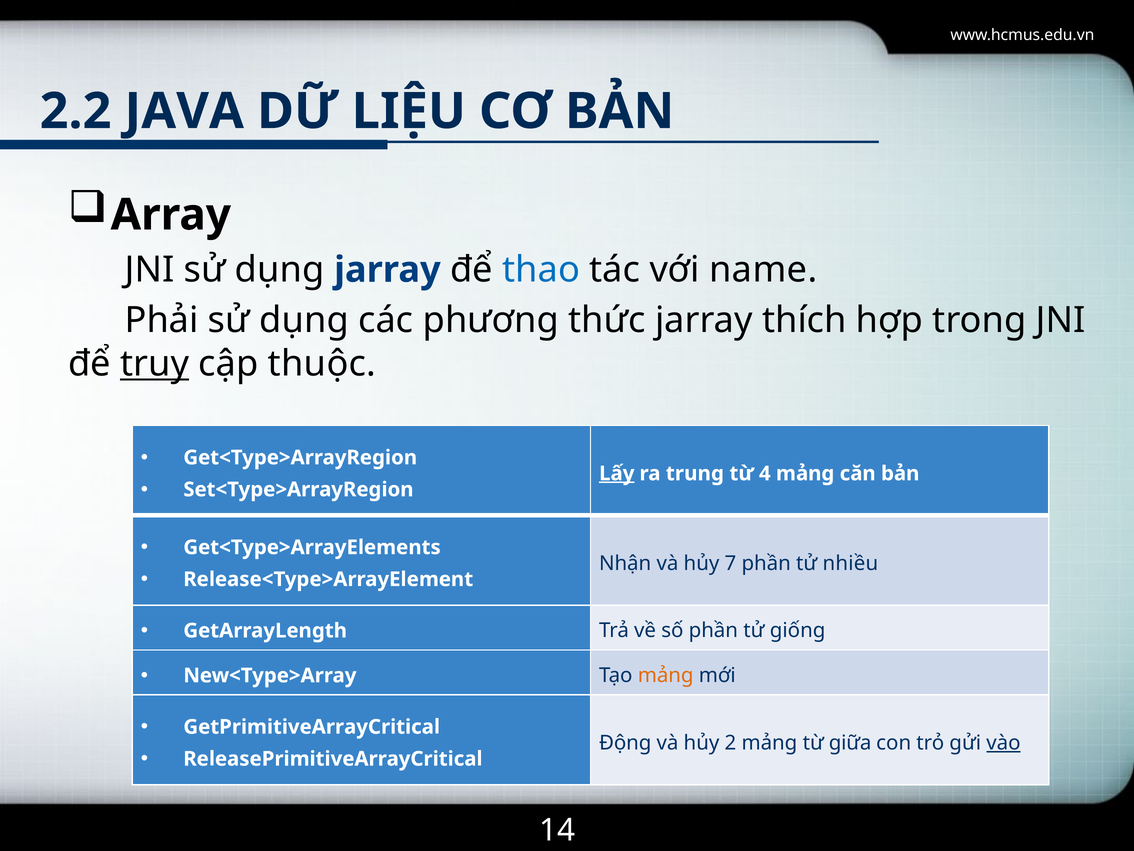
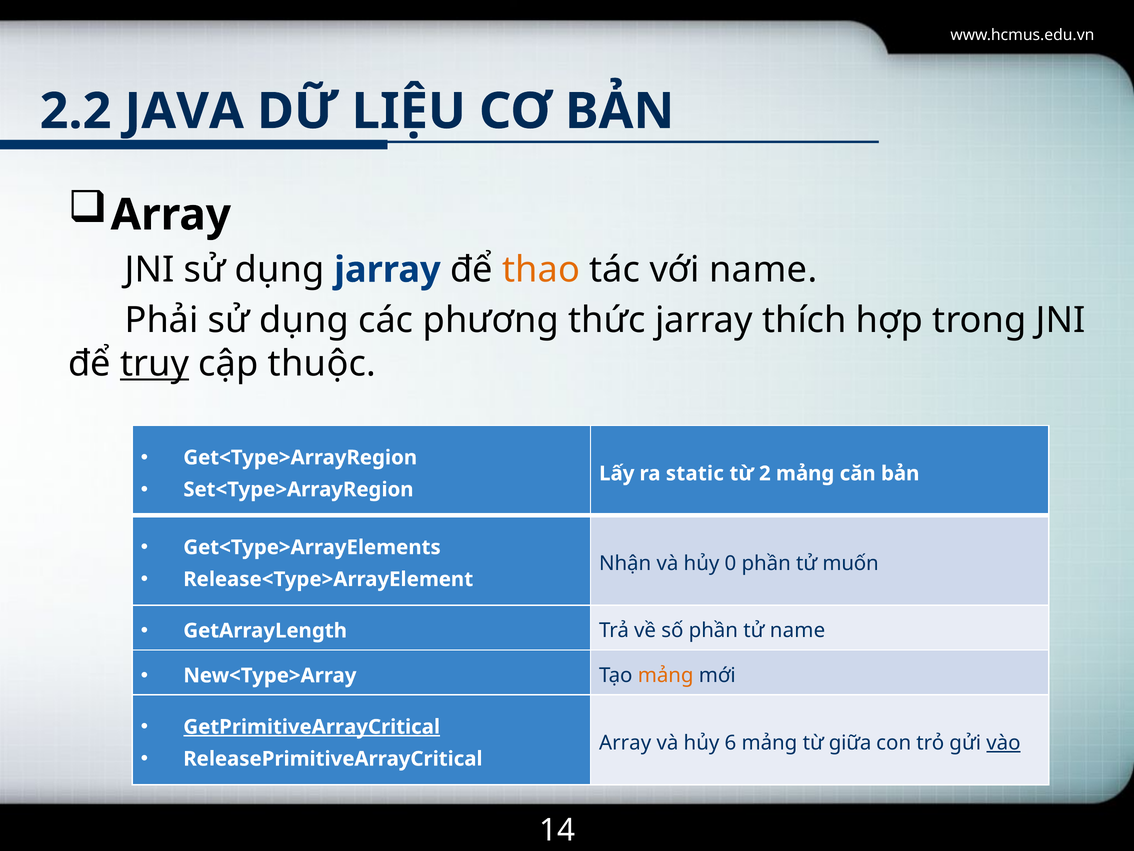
thao colour: blue -> orange (541, 270)
Lấy underline: present -> none (617, 473)
trung: trung -> static (695, 473)
4: 4 -> 2 (765, 473)
7: 7 -> 0 (730, 563)
nhiều: nhiều -> muốn (851, 563)
tử giống: giống -> name (798, 630)
GetPrimitiveArrayCritical underline: none -> present (312, 727)
Động: Động -> Array (625, 742)
2: 2 -> 6 (730, 742)
